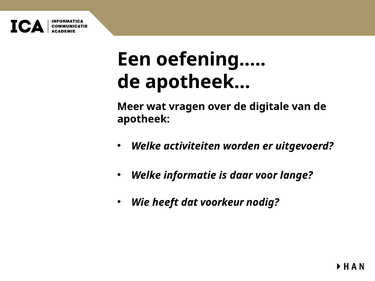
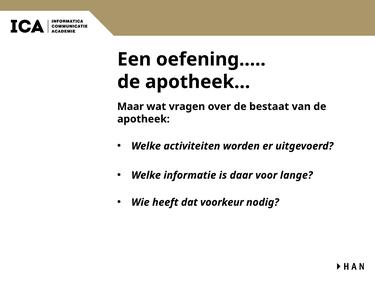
Meer: Meer -> Maar (130, 107)
digitale: digitale -> bestaat (269, 107)
